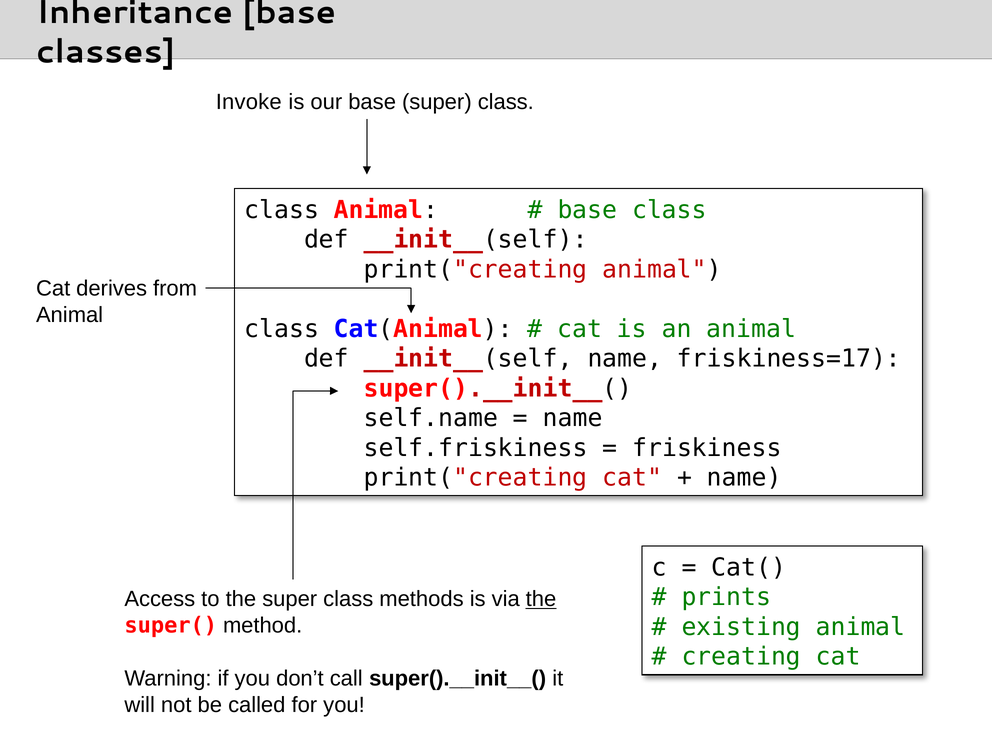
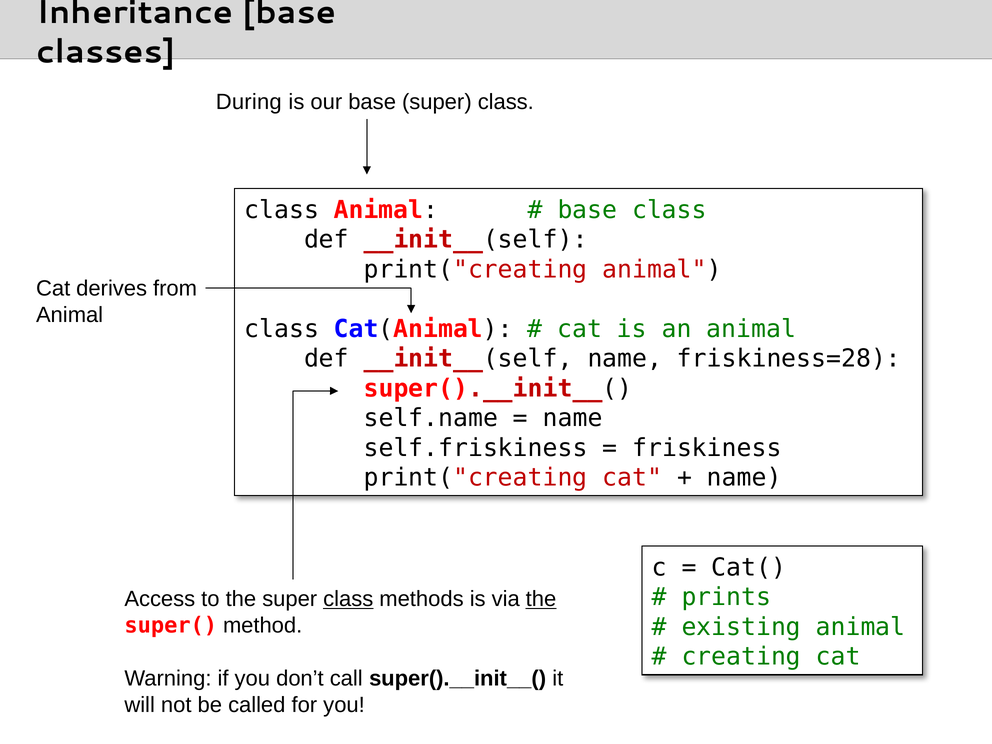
Invoke: Invoke -> During (249, 102)
friskiness=17: friskiness=17 -> friskiness=28 (789, 359)
class underline: none -> present (348, 599)
